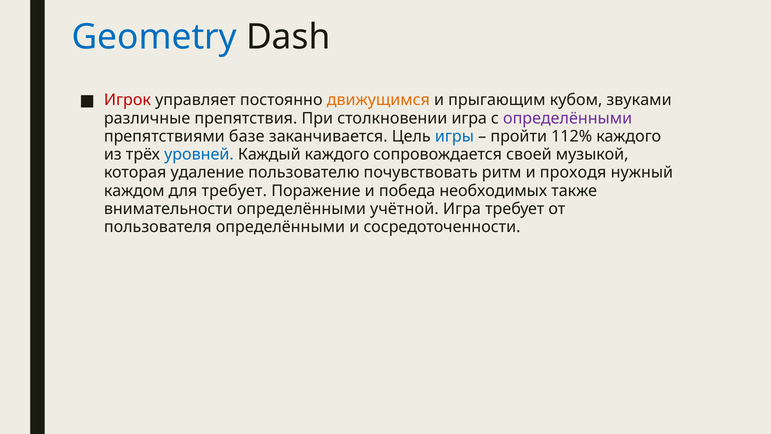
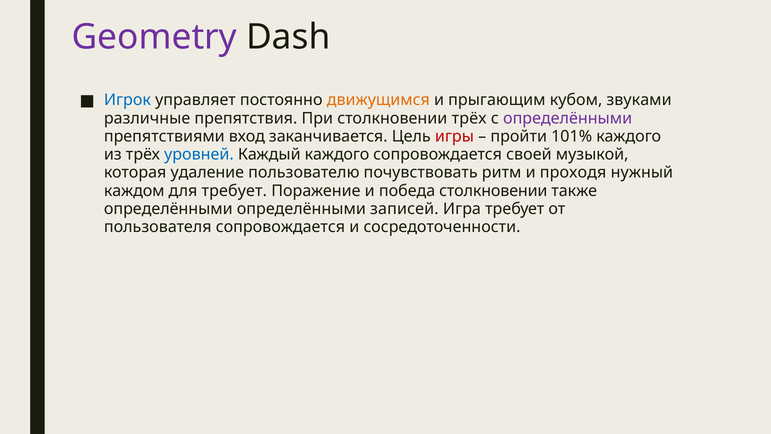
Geometry colour: blue -> purple (154, 37)
Игрок colour: red -> blue (127, 100)
столкновении игра: игра -> трёх (469, 118)
базе: базе -> вход (247, 136)
игры colour: blue -> red (454, 136)
112%: 112% -> 101% (572, 136)
победа необходимых: необходимых -> столкновении (493, 191)
внимательности: внимательности -> определёнными (168, 209)
учётной: учётной -> записей (404, 209)
пользователя определёнными: определёнными -> сопровождается (280, 227)
